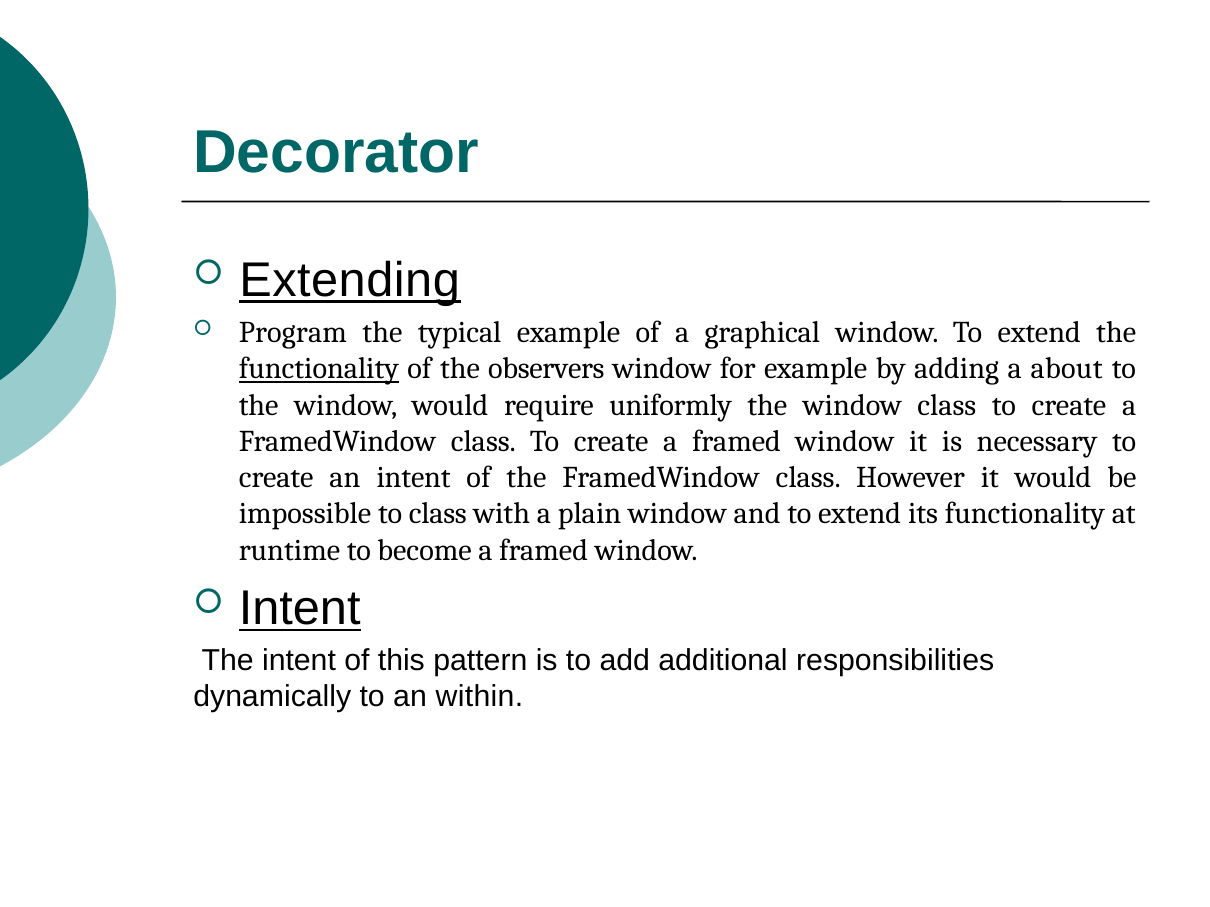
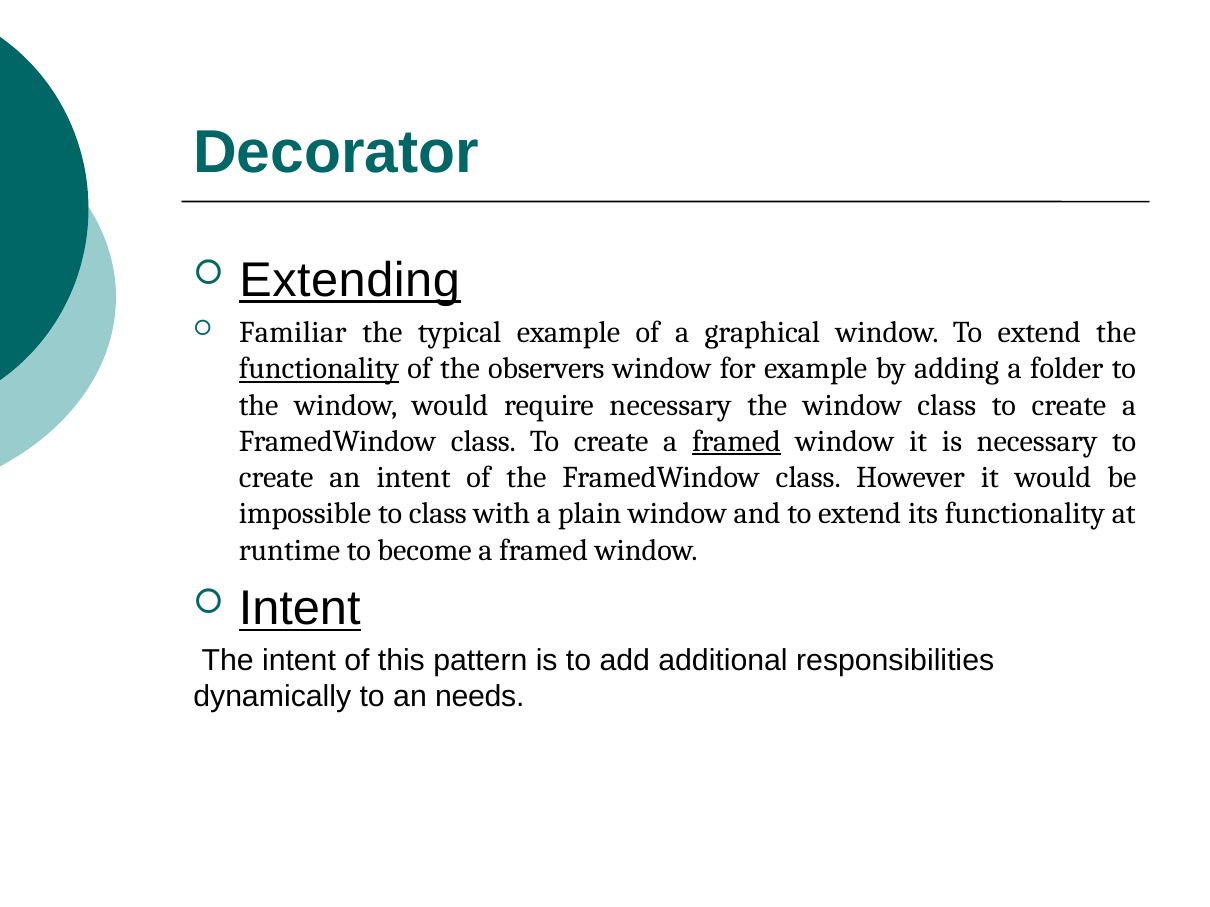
Program: Program -> Familiar (293, 333)
about: about -> folder (1067, 369)
require uniformly: uniformly -> necessary (670, 405)
framed underline: none -> present (736, 442)
within: within -> needs (480, 697)
